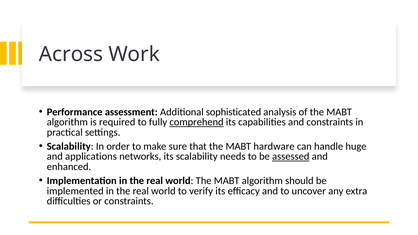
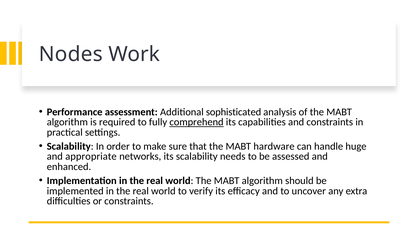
Across: Across -> Nodes (71, 54)
applications: applications -> appropriate (91, 157)
assessed underline: present -> none (291, 157)
